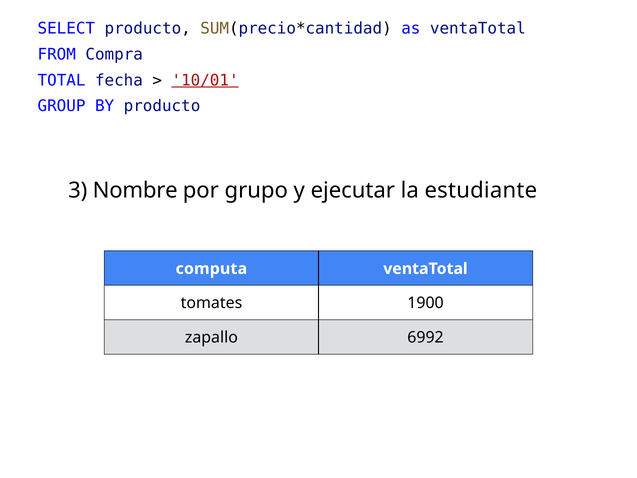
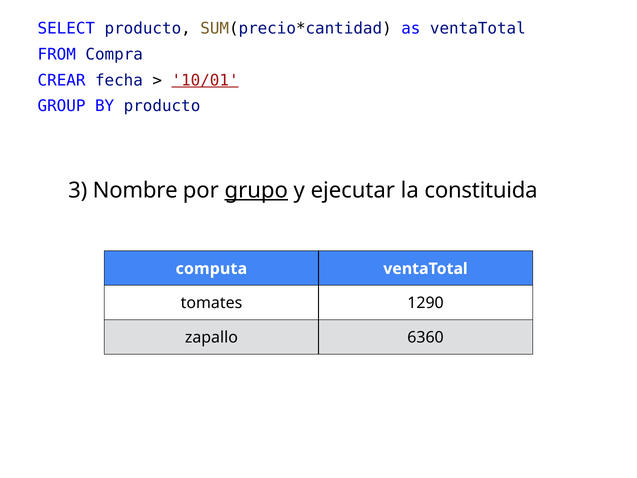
TOTAL: TOTAL -> CREAR (62, 80)
grupo underline: none -> present (256, 190)
estudiante: estudiante -> constituida (481, 190)
1900: 1900 -> 1290 (426, 303)
6992: 6992 -> 6360 (426, 338)
